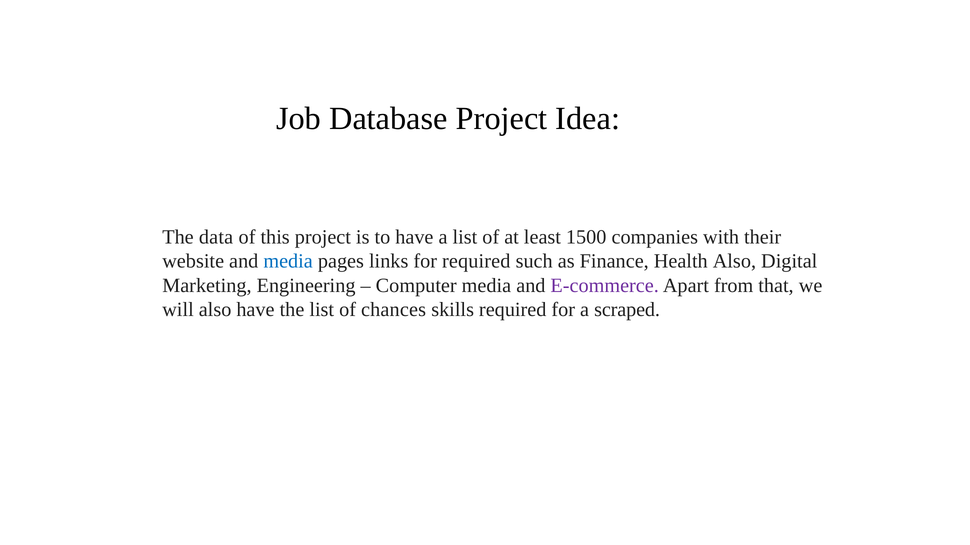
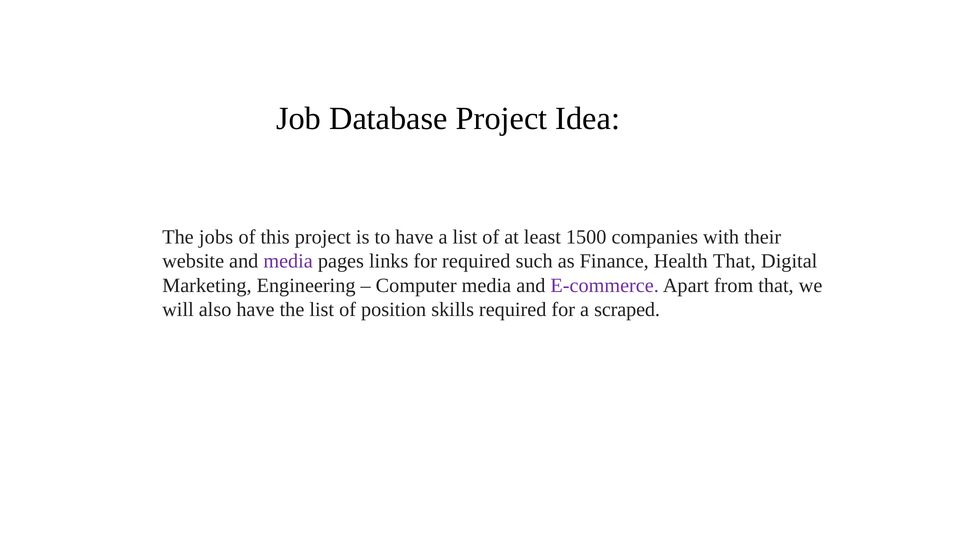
data: data -> jobs (216, 237)
media colour: blue -> purple (288, 262)
Health Also: Also -> That (734, 262)
chances: chances -> position (394, 310)
